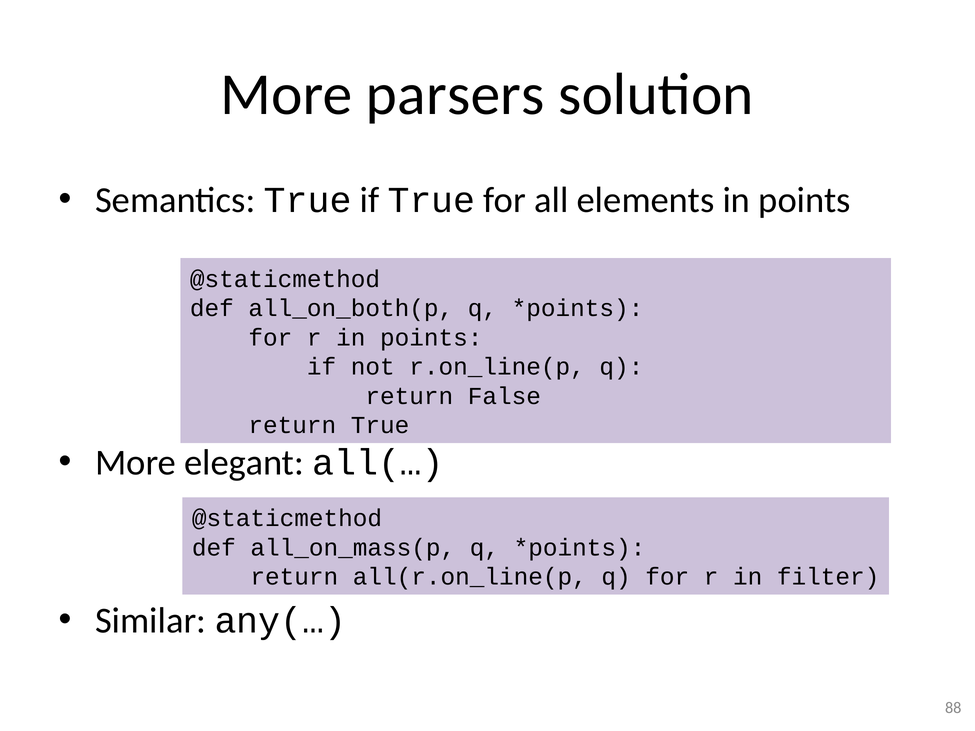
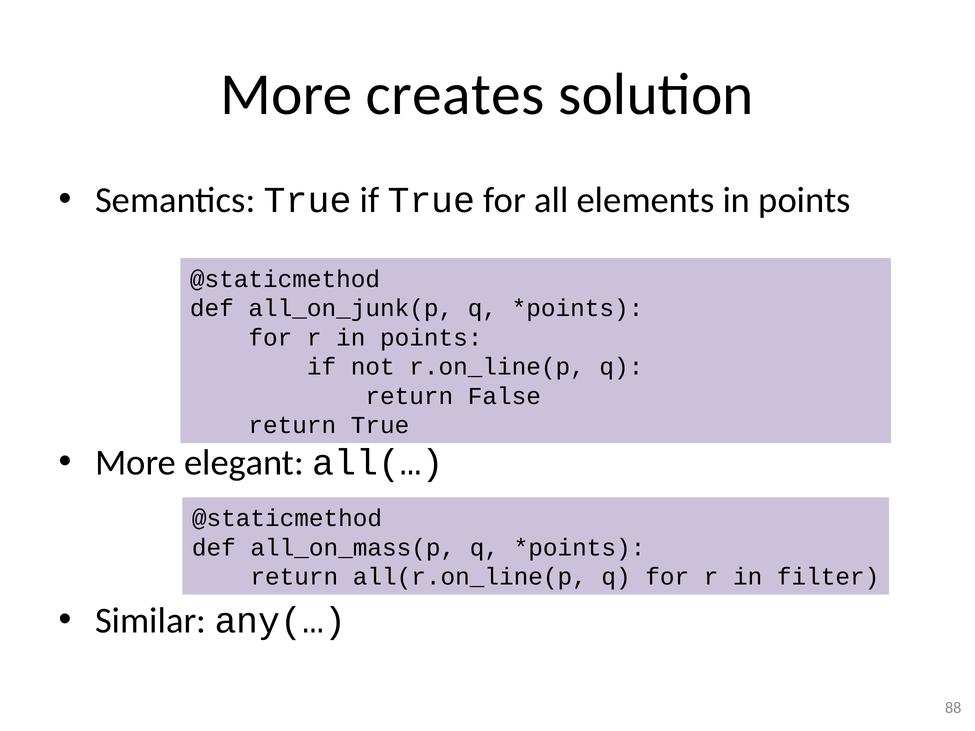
parsers: parsers -> creates (455, 94)
all_on_both(p: all_on_both(p -> all_on_junk(p (351, 308)
